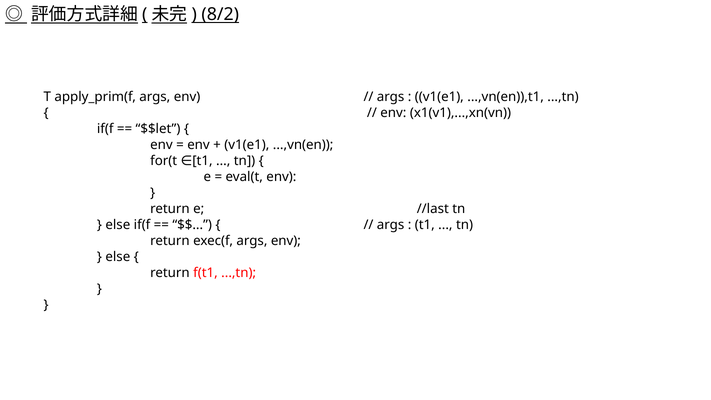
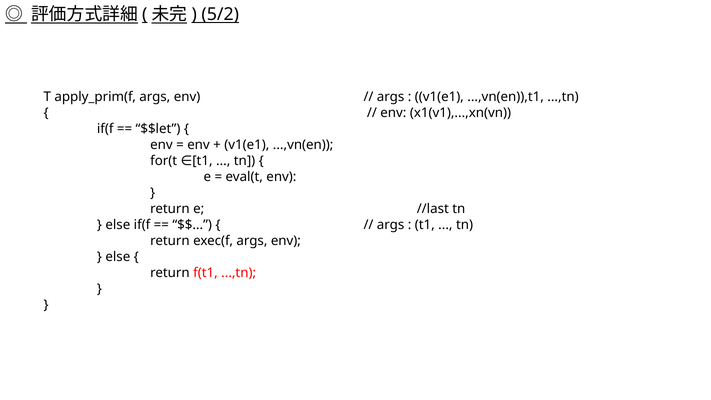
8/2: 8/2 -> 5/2 (220, 15)
